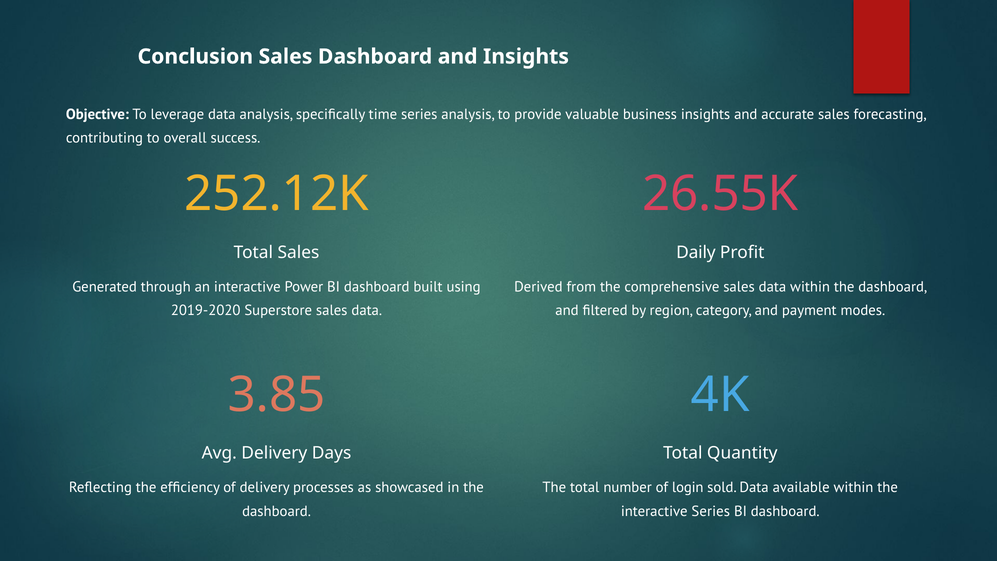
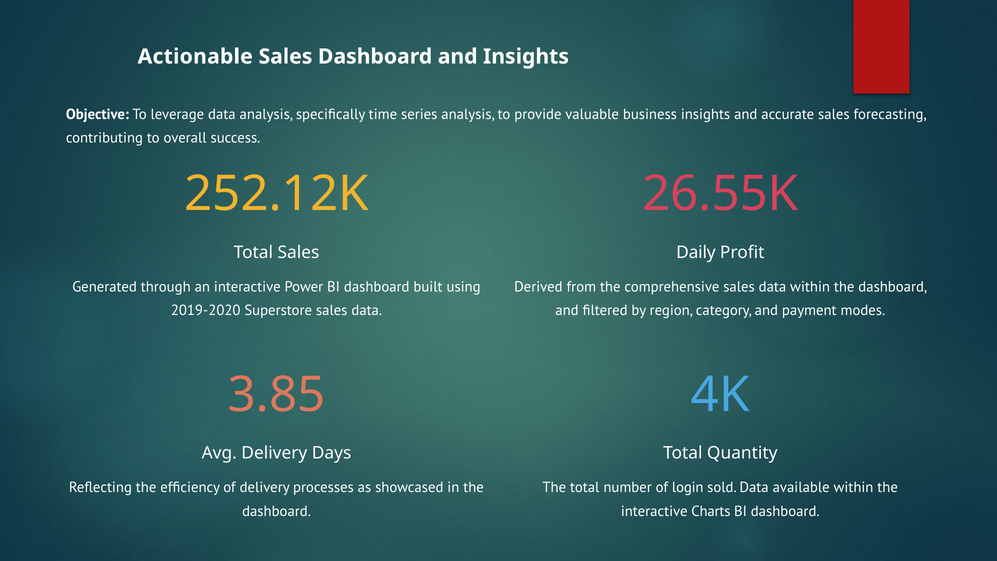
Conclusion: Conclusion -> Actionable (195, 57)
interactive Series: Series -> Charts (711, 511)
